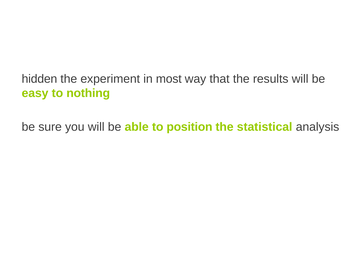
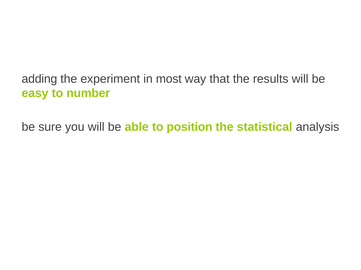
hidden: hidden -> adding (39, 79)
nothing: nothing -> number (88, 93)
